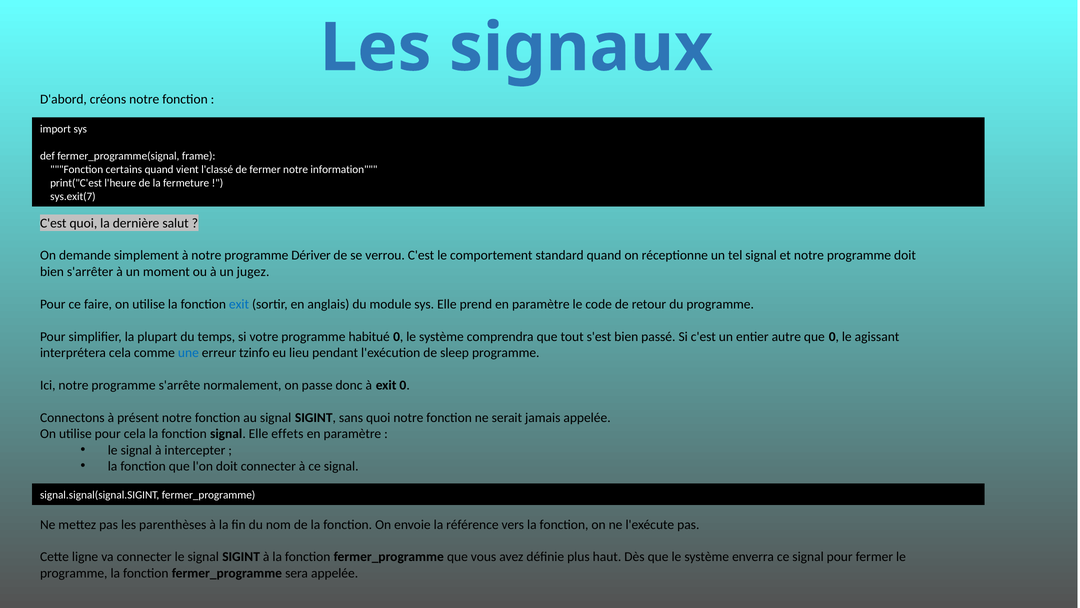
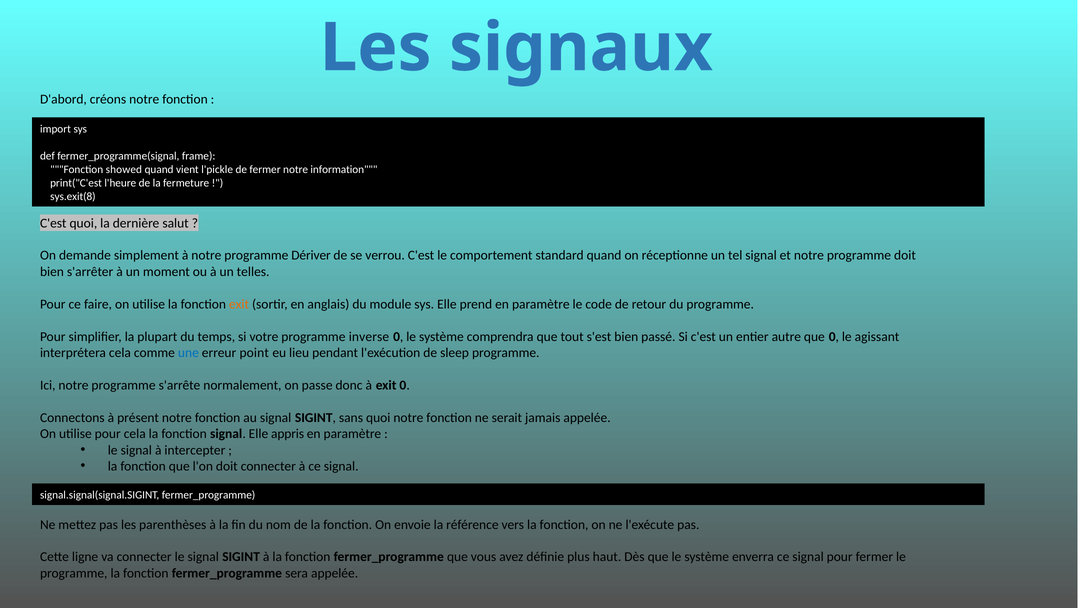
certains: certains -> showed (124, 169)
l'classé: l'classé -> l'pickle (217, 169)
sys.exit(7: sys.exit(7 -> sys.exit(8 (73, 196)
jugez: jugez -> telles (253, 271)
exit colour: blue -> orange (239, 304)
habitué: habitué -> inverse (369, 336)
tzinfo: tzinfo -> point (254, 352)
effets: effets -> appris (288, 433)
